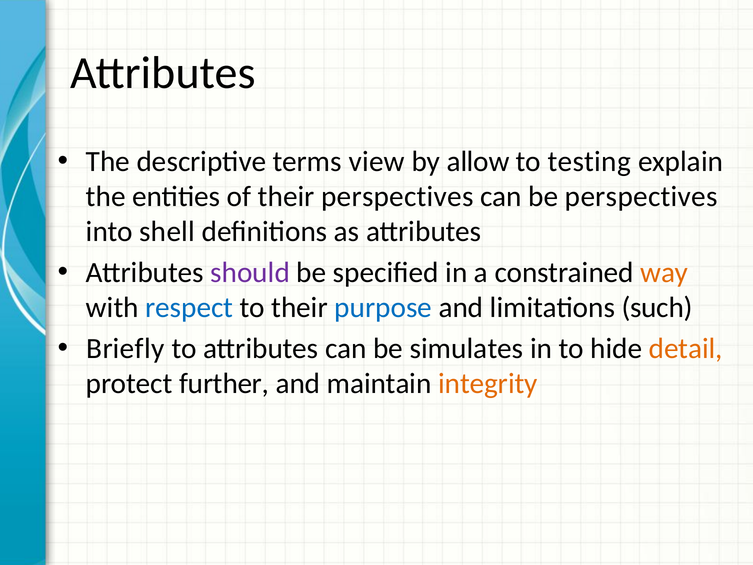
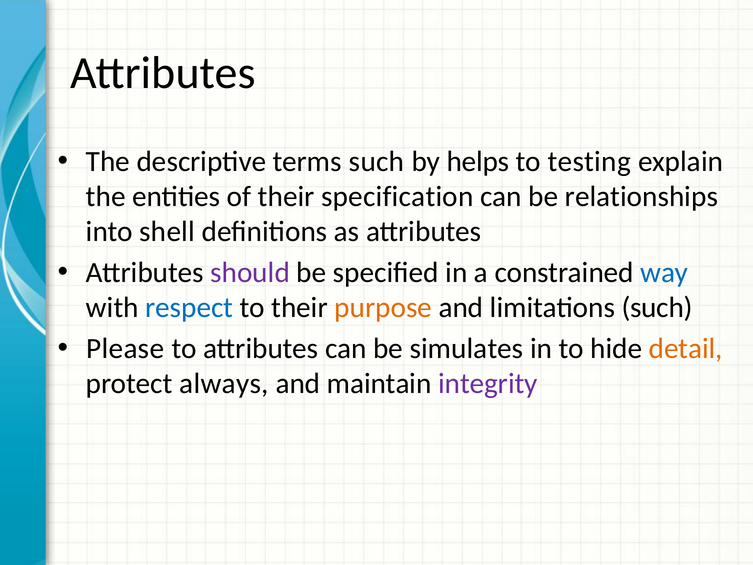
terms view: view -> such (377, 161)
allow: allow -> helps (478, 161)
their perspectives: perspectives -> specification (397, 196)
be perspectives: perspectives -> relationships (641, 196)
way colour: orange -> blue (664, 272)
purpose colour: blue -> orange (383, 308)
Briefly: Briefly -> Please (125, 348)
further: further -> always (224, 384)
integrity colour: orange -> purple (488, 384)
